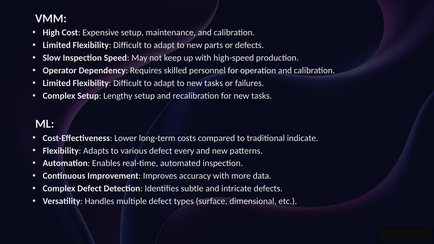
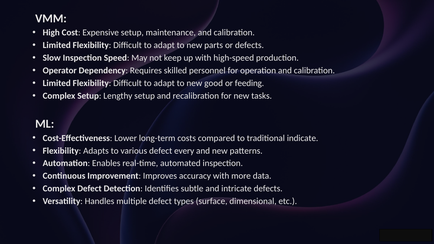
to new tasks: tasks -> good (214, 83)
failures: failures -> feeding (249, 83)
